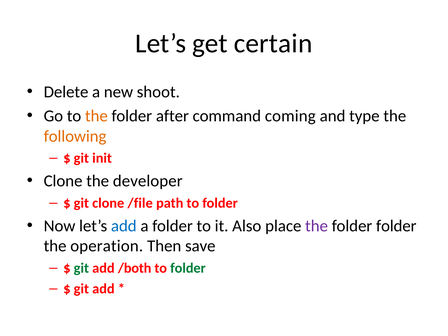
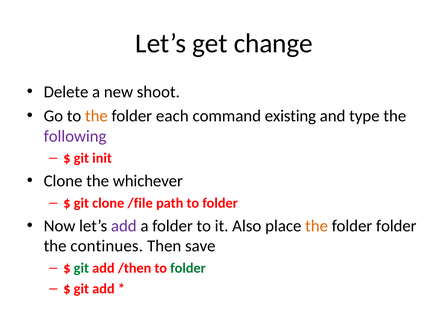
certain: certain -> change (273, 43)
after: after -> each (172, 116)
coming: coming -> existing (290, 116)
following colour: orange -> purple (75, 136)
developer: developer -> whichever (148, 181)
add colour: blue -> purple (124, 226)
the colour: purple -> orange (317, 226)
operation: operation -> continues (107, 246)
/both: /both -> /then (135, 268)
